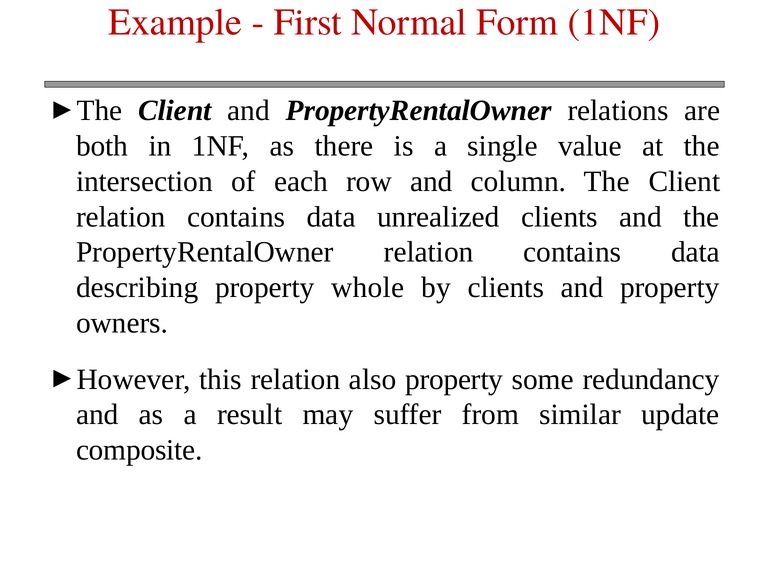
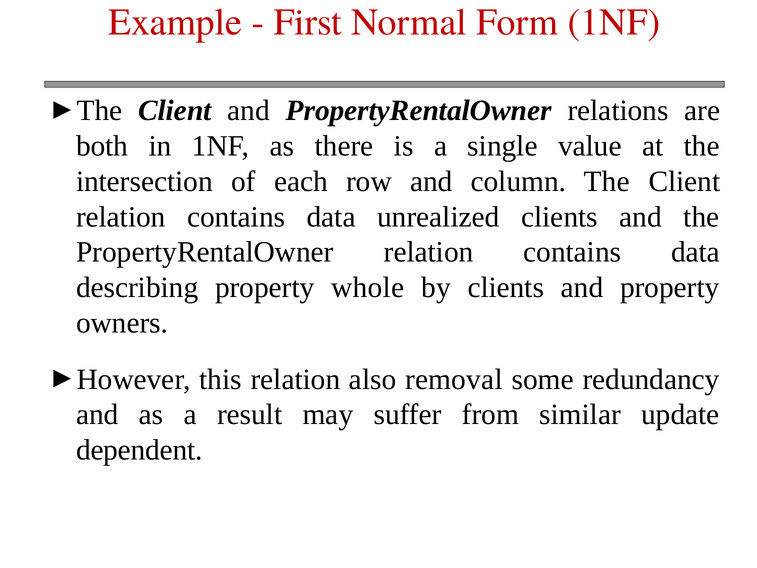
also property: property -> removal (454, 379)
composite: composite -> dependent (139, 450)
